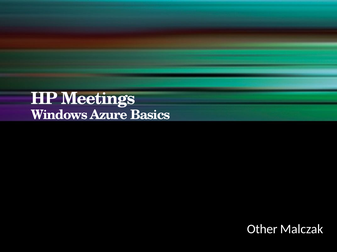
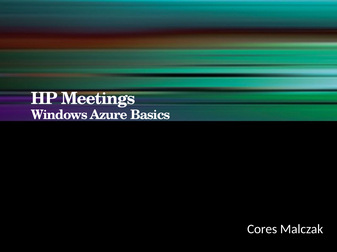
Other: Other -> Cores (262, 230)
